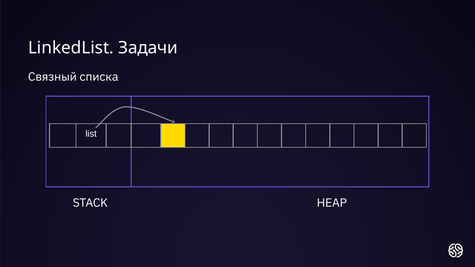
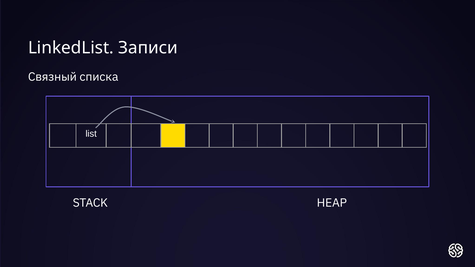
Задачи: Задачи -> Записи (148, 48)
